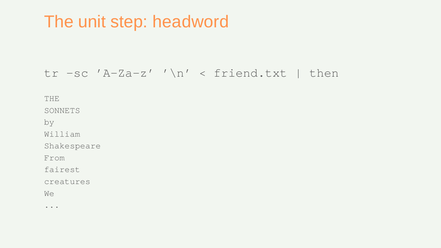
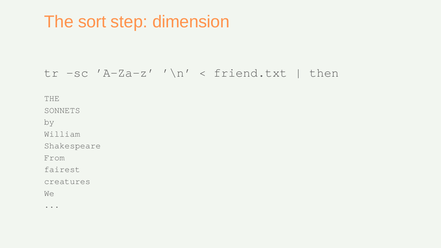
unit: unit -> sort (92, 22)
headword: headword -> dimension (191, 22)
